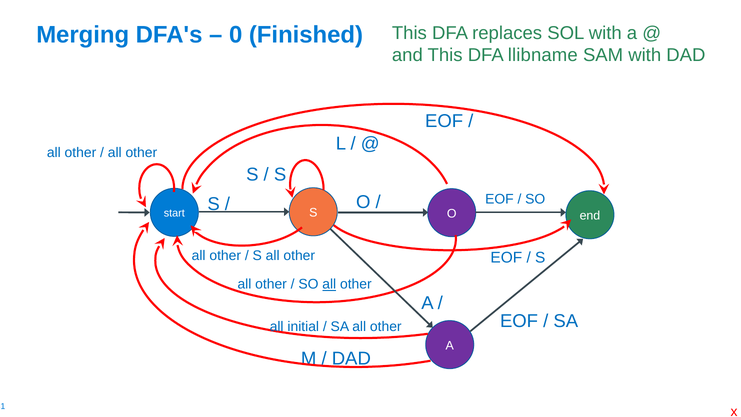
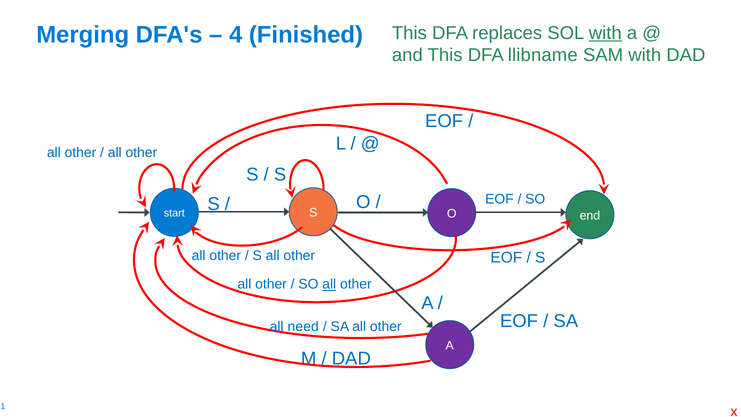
0: 0 -> 4 (236, 35)
with underline: none -> present (605, 33)
initial: initial -> need (303, 327)
